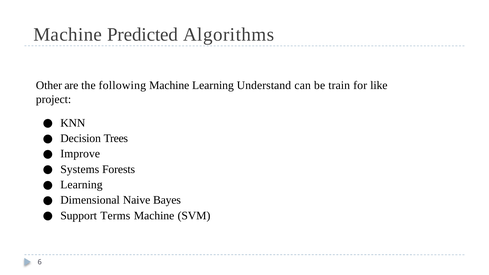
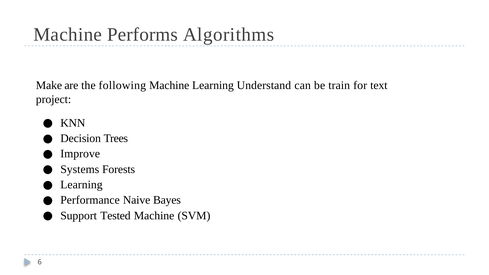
Predicted: Predicted -> Performs (143, 35)
Other: Other -> Make (49, 86)
like: like -> text (379, 86)
Dimensional: Dimensional -> Performance (90, 200)
Terms: Terms -> Tested (115, 216)
